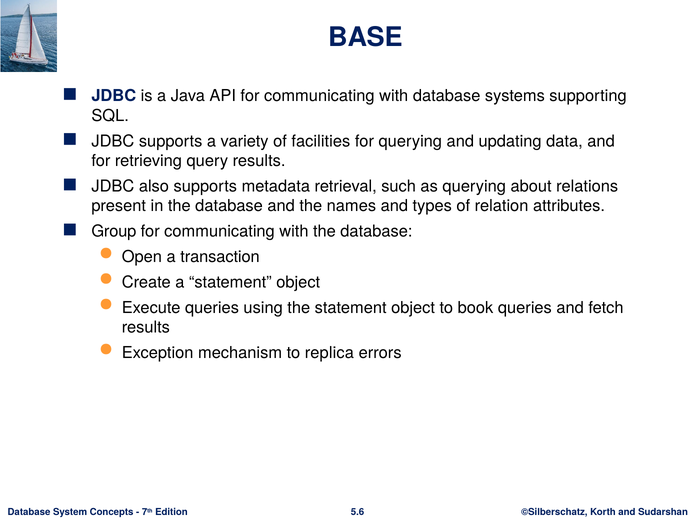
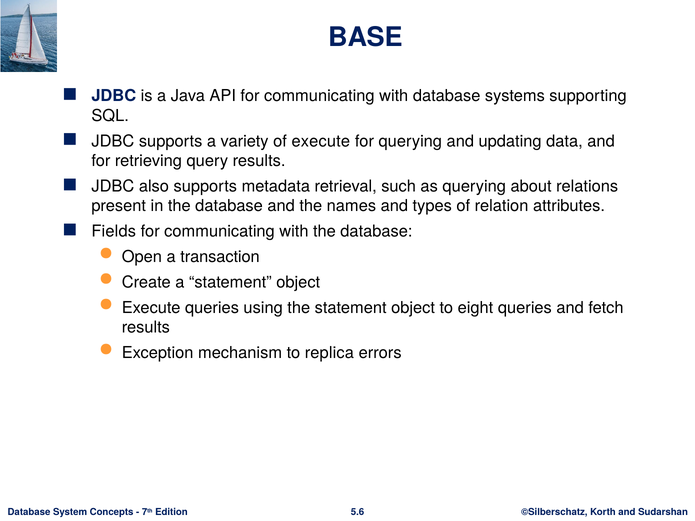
of facilities: facilities -> execute (321, 141)
Group: Group -> Fields (114, 231)
book: book -> eight (475, 308)
